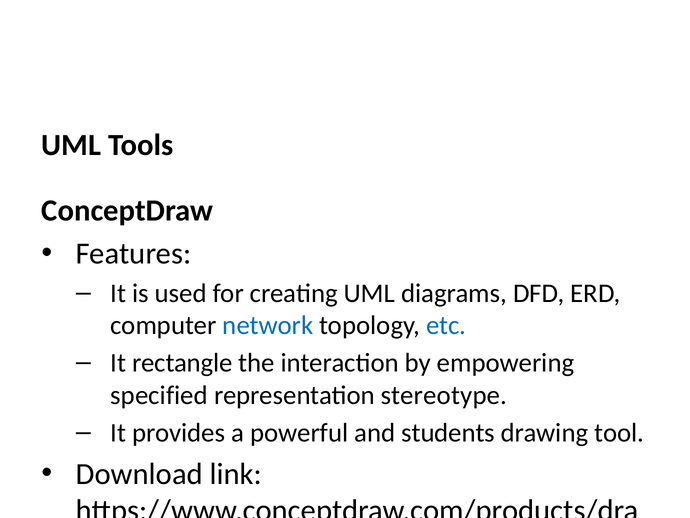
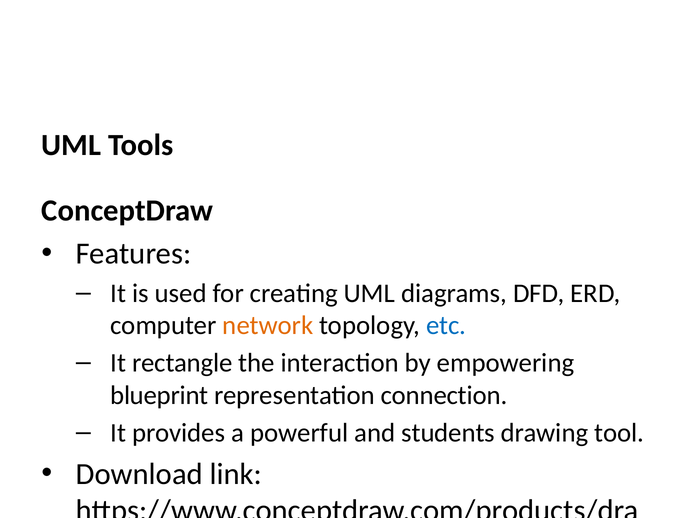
network colour: blue -> orange (268, 325)
specified: specified -> blueprint (159, 395)
stereotype: stereotype -> connection (444, 395)
